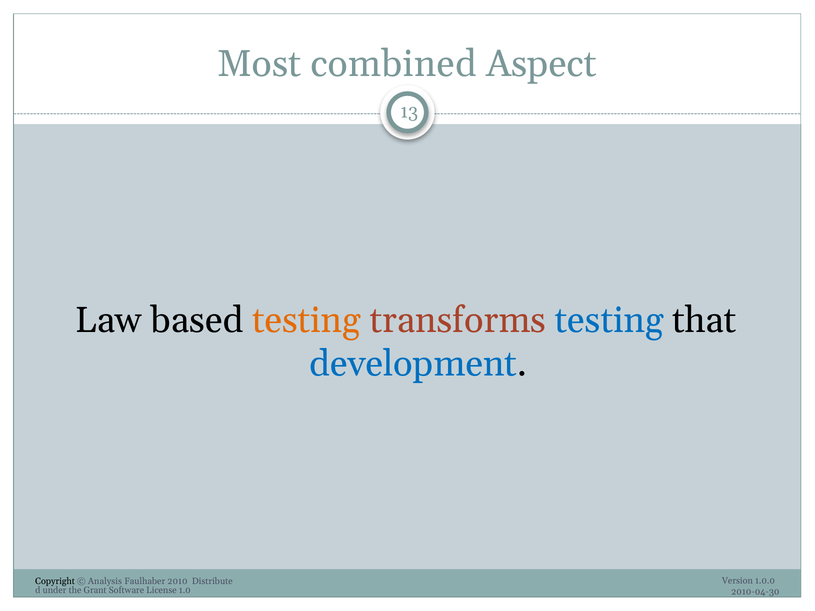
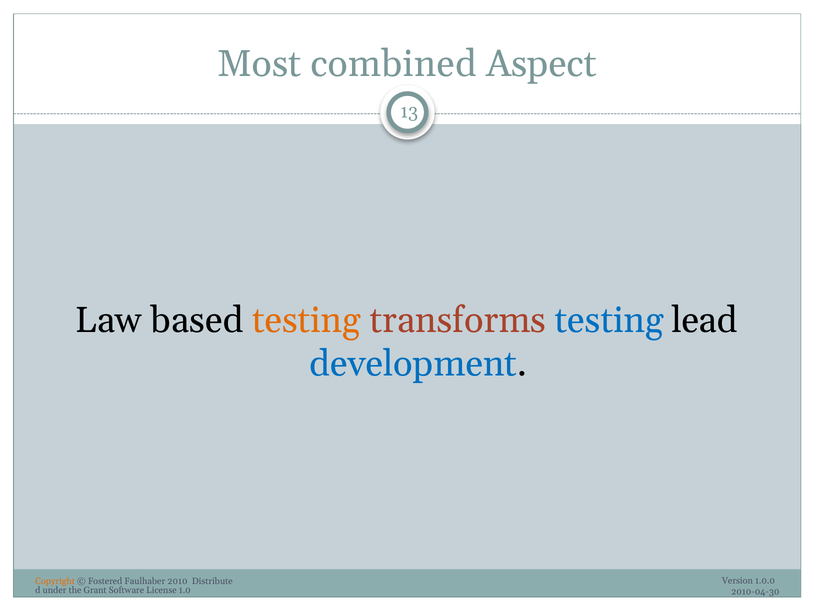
that: that -> lead (705, 321)
Copyright colour: black -> orange (55, 581)
Analysis: Analysis -> Fostered (105, 581)
